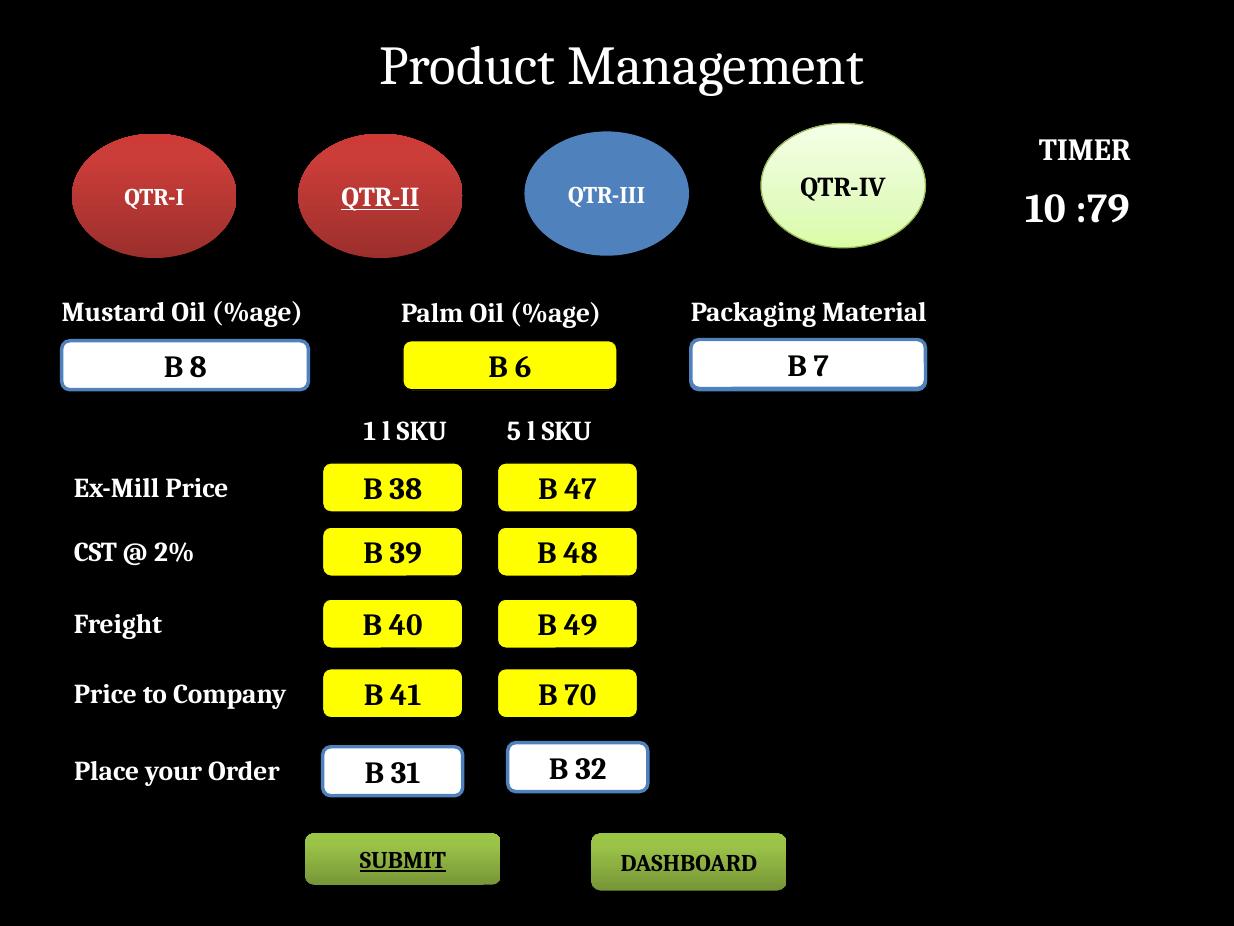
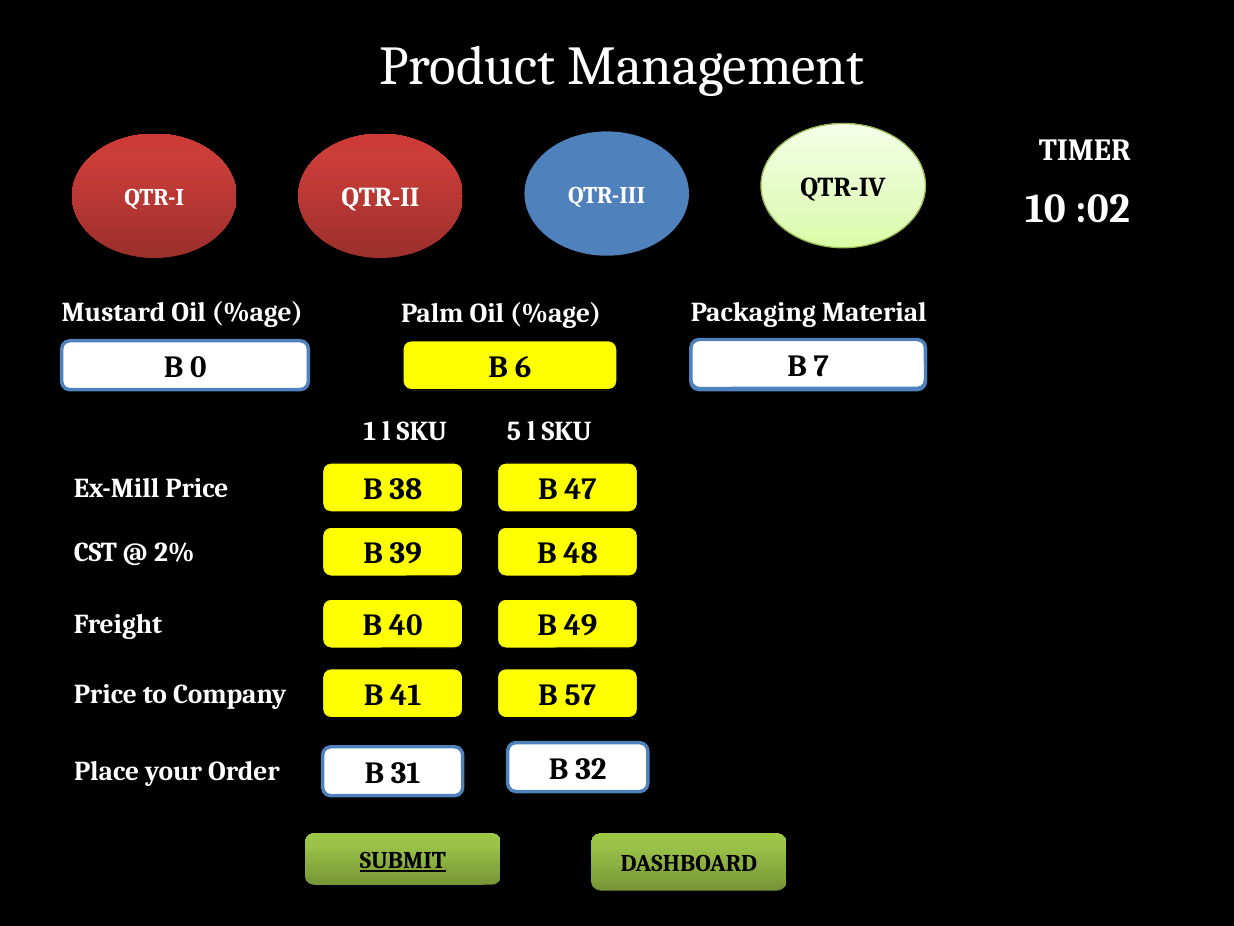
QTR-II underline: present -> none (380, 198)
:79: :79 -> :02 (1102, 208)
8: 8 -> 0 (198, 367)
70: 70 -> 57 (580, 695)
